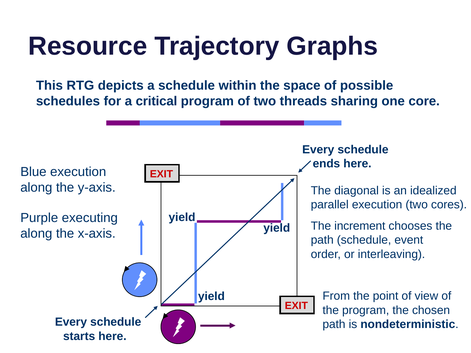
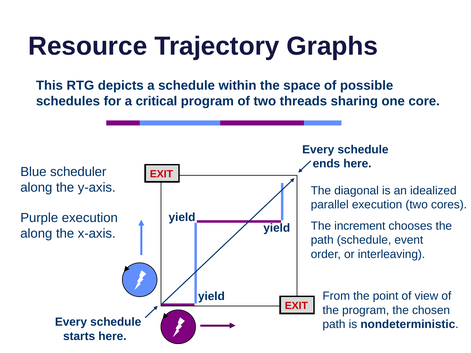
Blue execution: execution -> scheduler (78, 172)
Purple executing: executing -> execution (90, 218)
